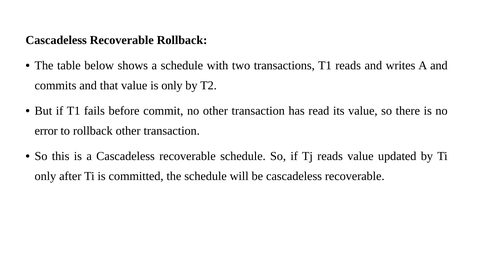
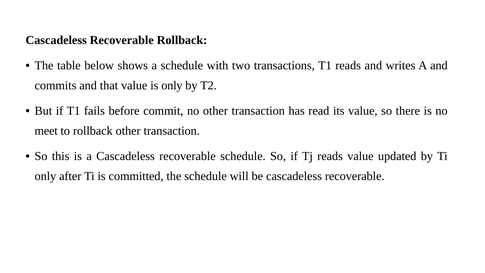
error: error -> meet (46, 131)
